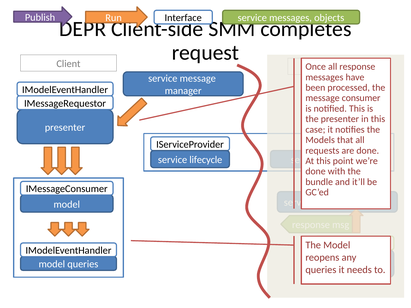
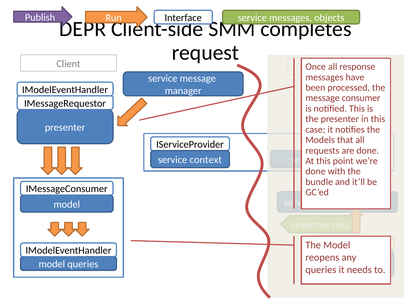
lifecycle: lifecycle -> context (206, 160)
